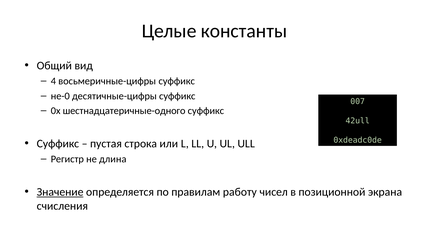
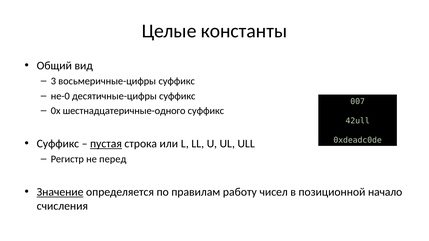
4: 4 -> 3 (53, 81)
пустая underline: none -> present (106, 144)
длина: длина -> перед (113, 159)
экрана: экрана -> начало (385, 192)
